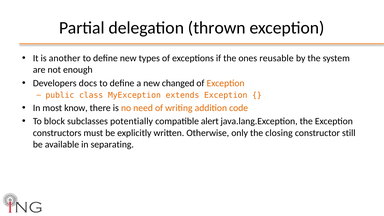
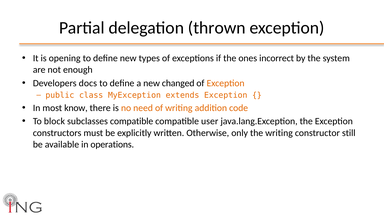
another: another -> opening (65, 58)
reusable: reusable -> incorrect (277, 58)
subclasses potentially: potentially -> compatible (132, 121)
alert: alert -> user (210, 121)
the closing: closing -> writing (279, 133)
separating: separating -> operations (112, 144)
